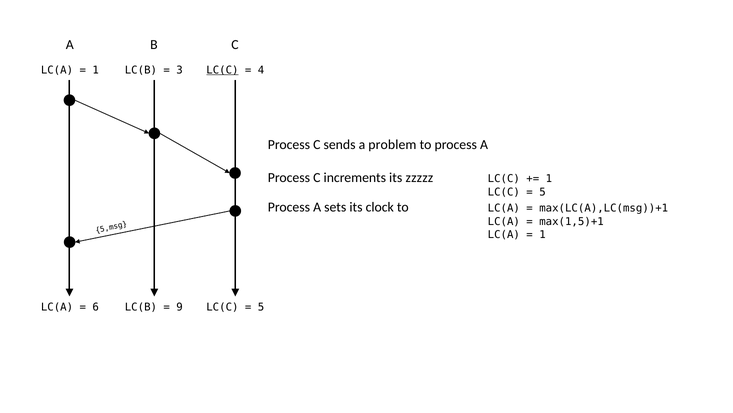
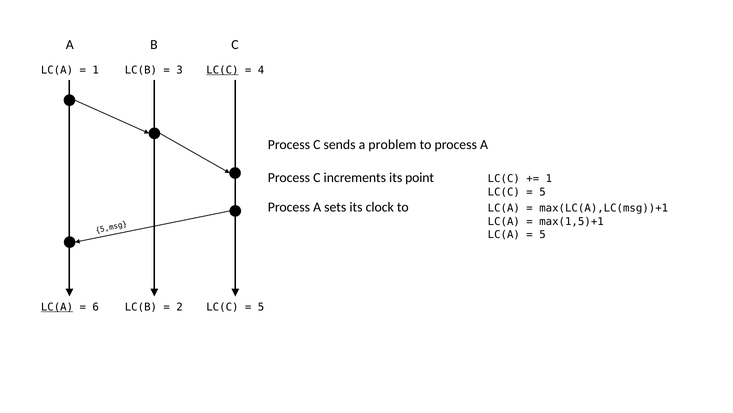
zzzzz: zzzzz -> point (420, 178)
1: 1 -> 5 (542, 234)
LC(A underline: none -> present (57, 307)
9: 9 -> 2 (180, 307)
